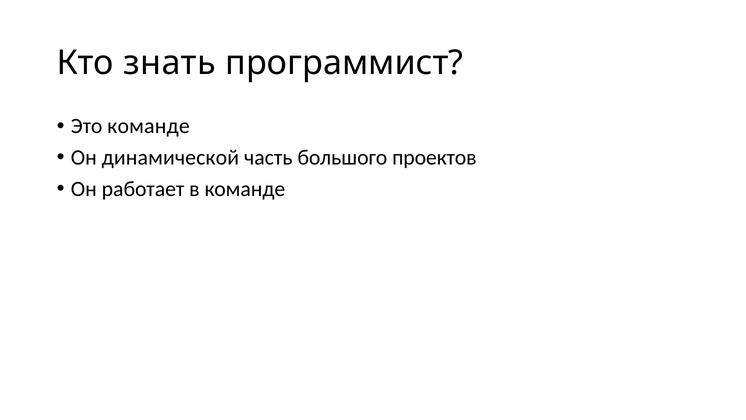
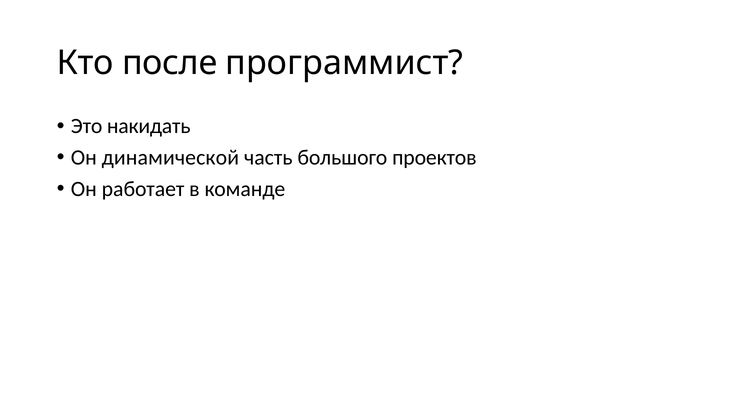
знать: знать -> после (170, 63)
Это команде: команде -> накидать (149, 126)
